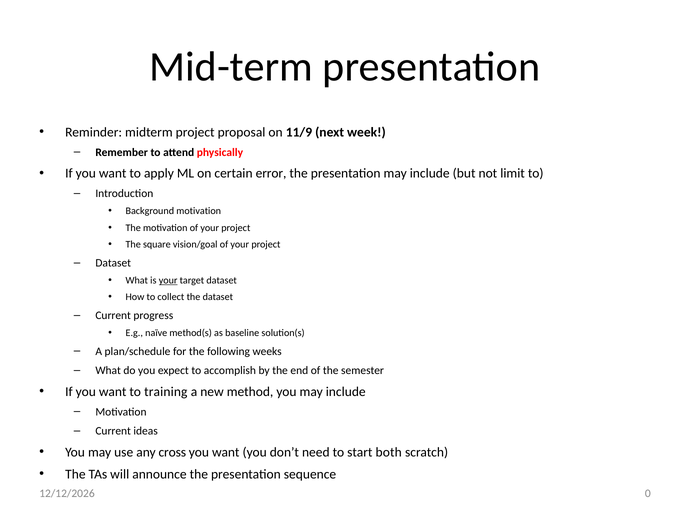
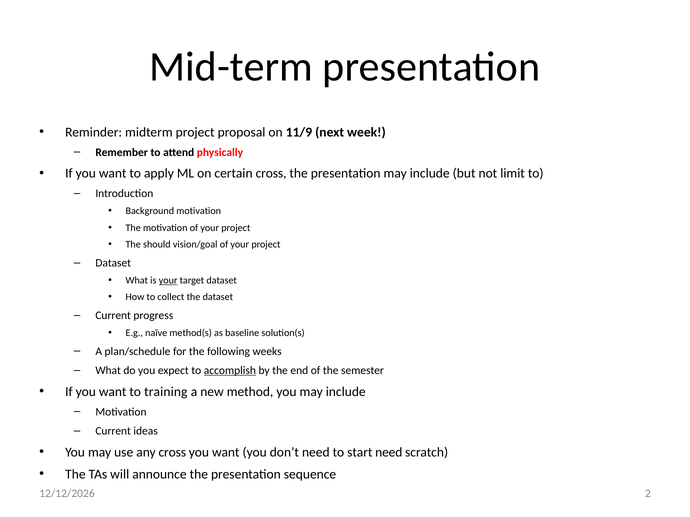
certain error: error -> cross (271, 174)
square: square -> should (157, 245)
accomplish underline: none -> present (230, 371)
start both: both -> need (389, 453)
0: 0 -> 2 (648, 494)
